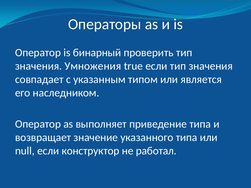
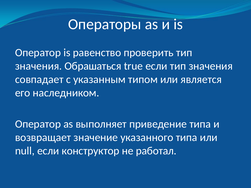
бинарный: бинарный -> равенство (97, 53)
Умножения: Умножения -> Обрашаться (93, 66)
